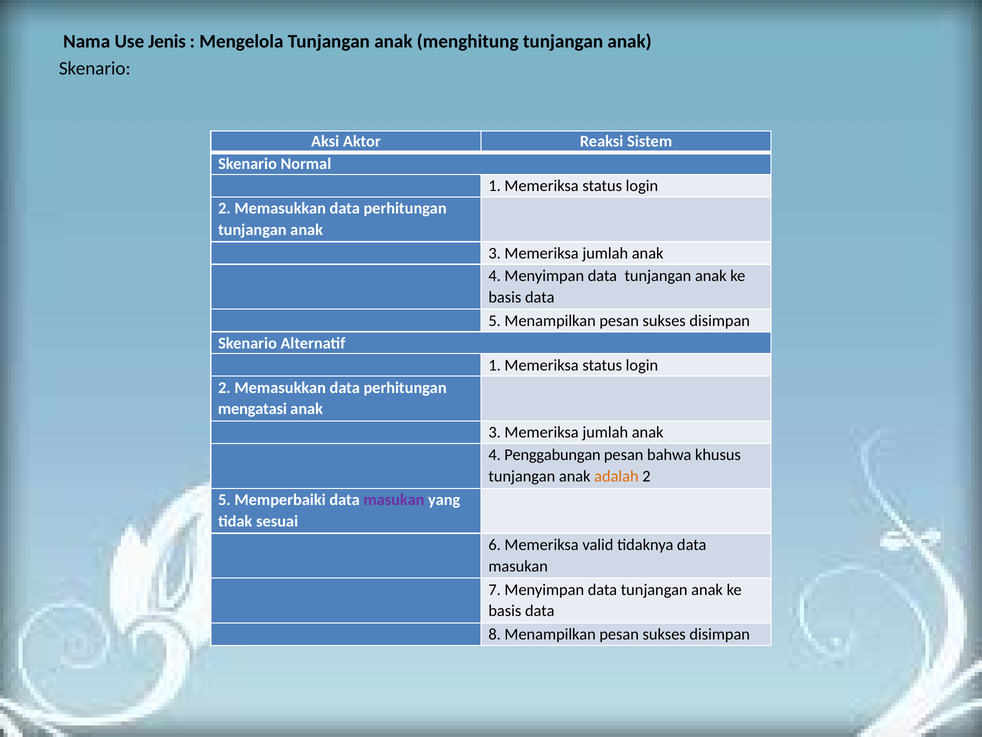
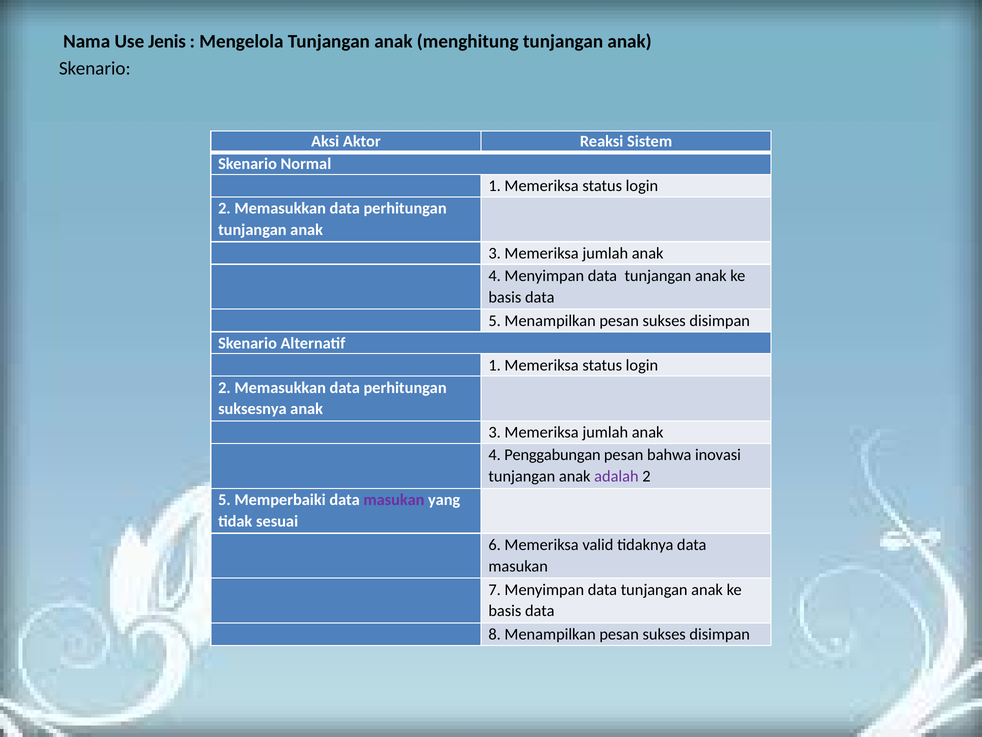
mengatasi: mengatasi -> suksesnya (252, 409)
khusus: khusus -> inovasi (718, 455)
adalah colour: orange -> purple (616, 476)
